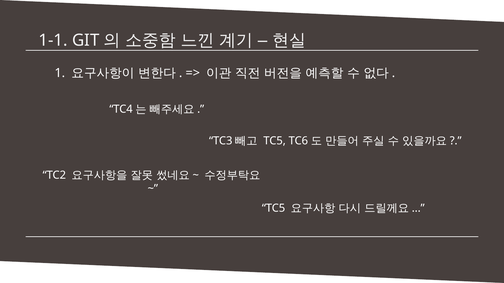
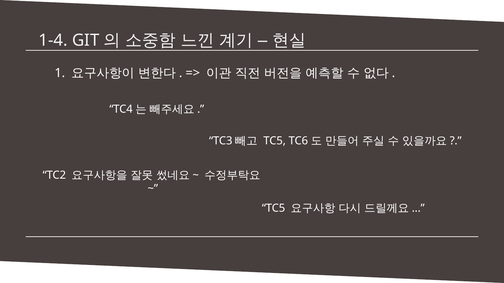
1-1: 1-1 -> 1-4 (53, 40)
